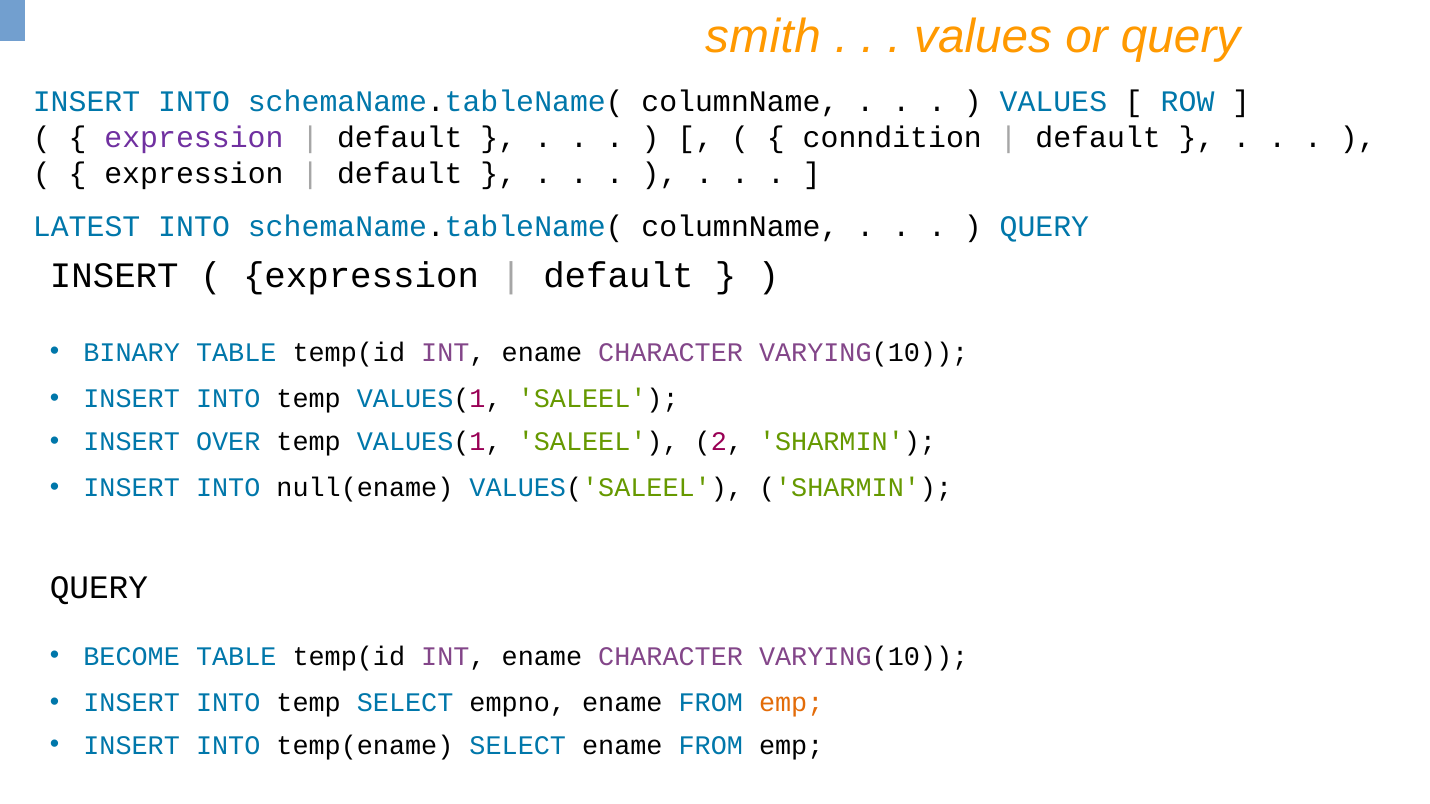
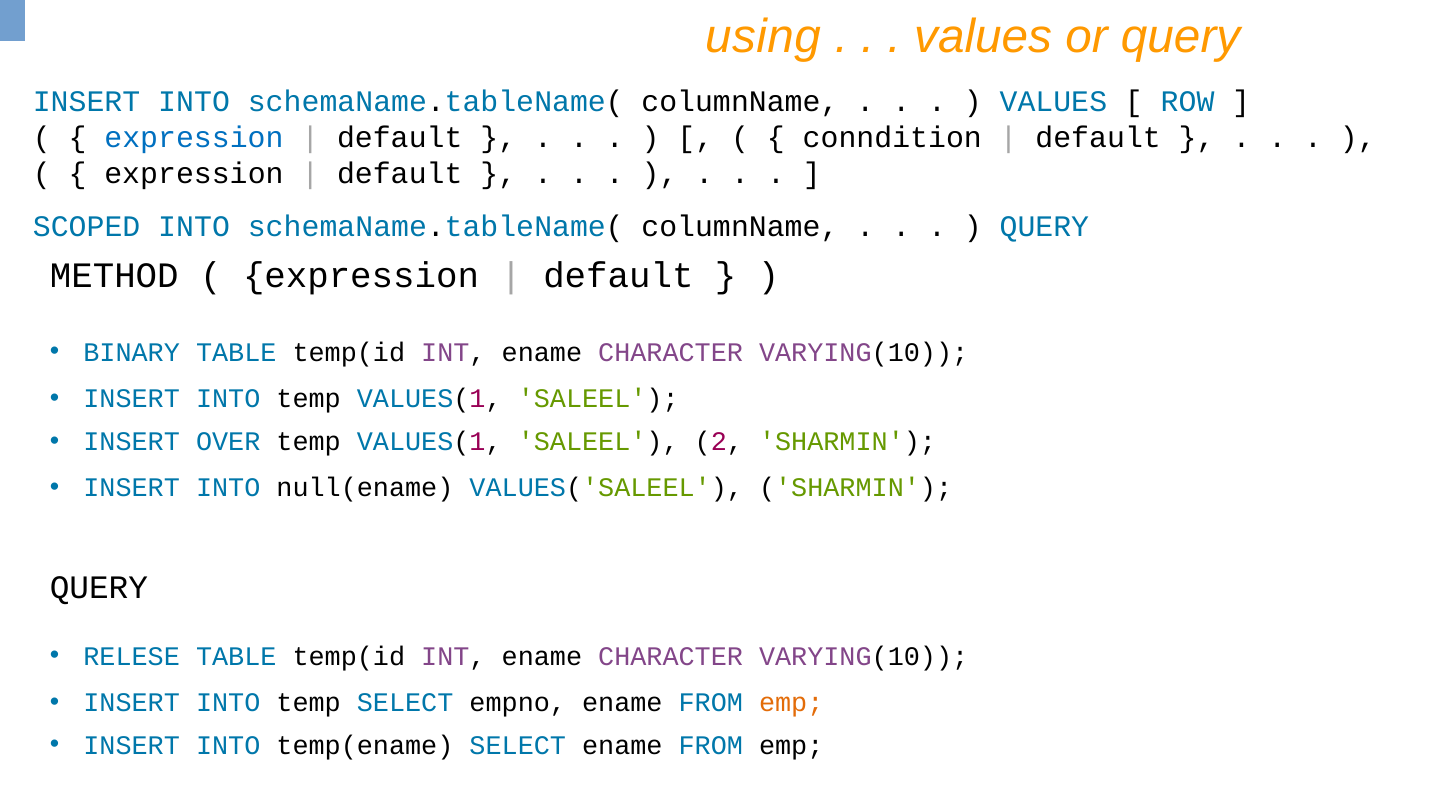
smith: smith -> using (763, 37)
expression colour: purple -> blue (194, 138)
LATEST: LATEST -> SCOPED (87, 227)
INSERT: INSERT -> METHOD (114, 276)
BECOME: BECOME -> RELESE (132, 657)
